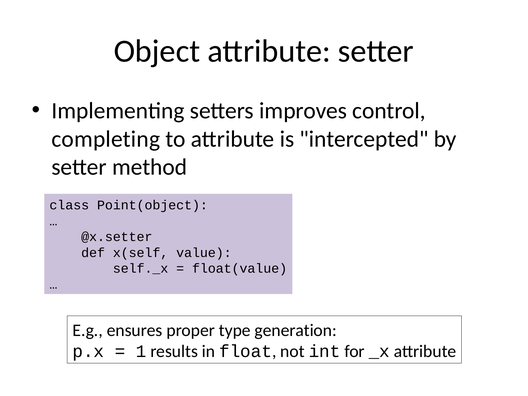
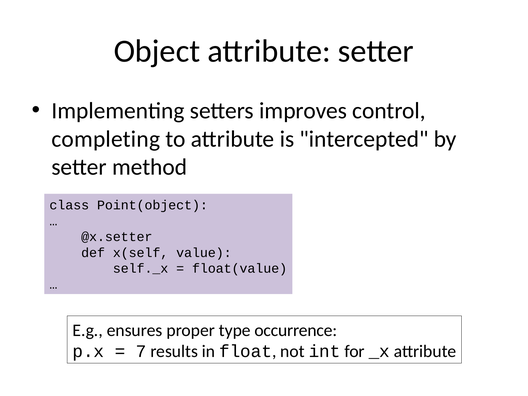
generation: generation -> occurrence (296, 330)
1: 1 -> 7 (141, 351)
